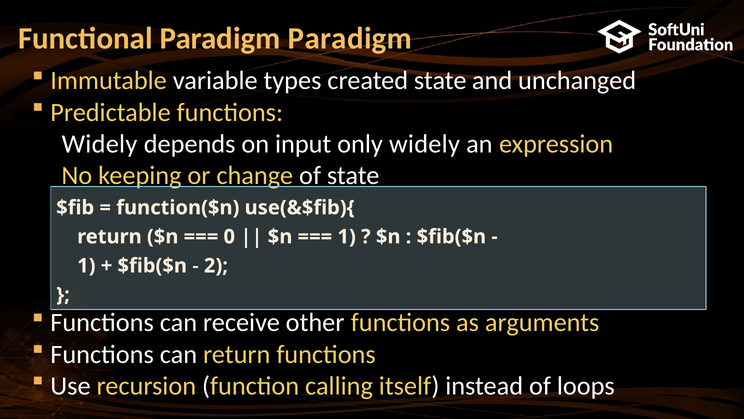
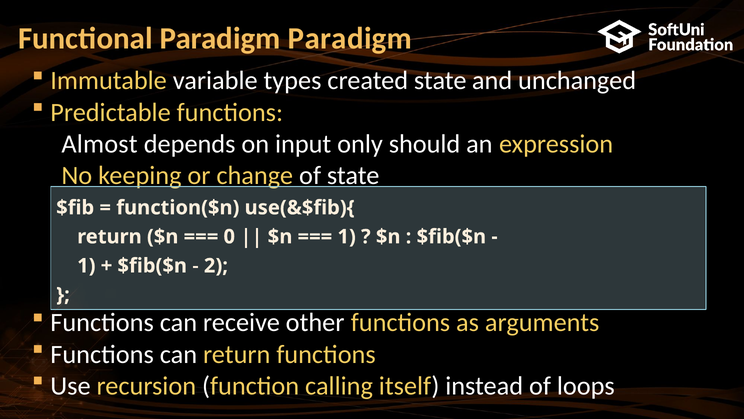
Widely: Widely -> Almost (100, 144)
only widely: widely -> should (425, 144)
